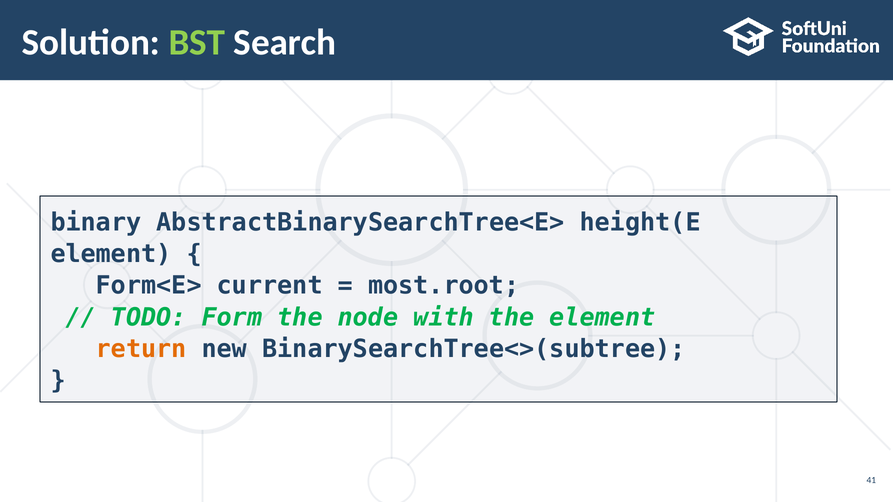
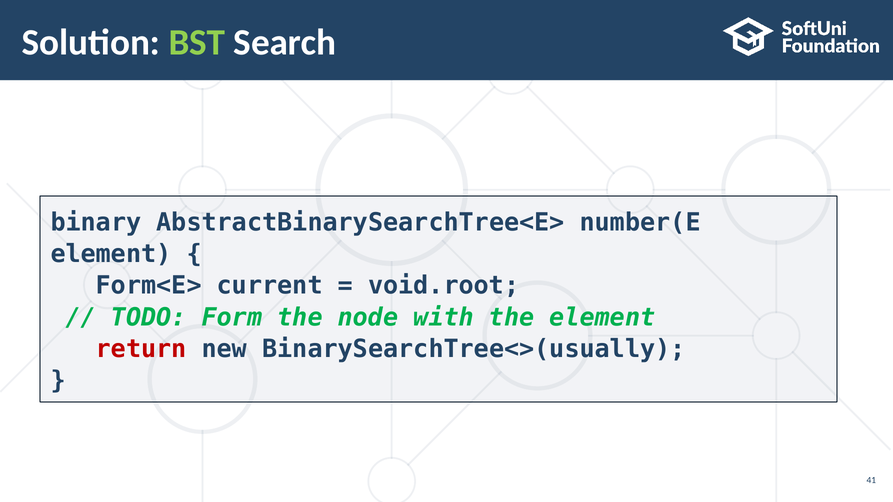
height(E: height(E -> number(E (640, 223)
most.root: most.root -> void.root (444, 286)
return colour: orange -> red (141, 349)
BinarySearchTree<>(subtree: BinarySearchTree<>(subtree -> BinarySearchTree<>(usually (474, 349)
